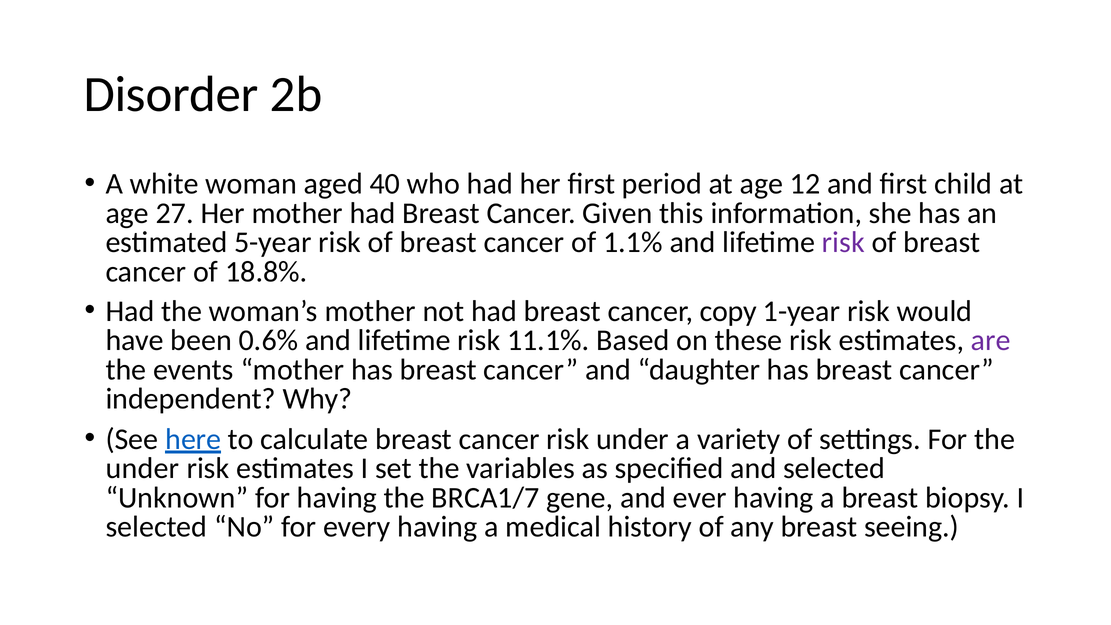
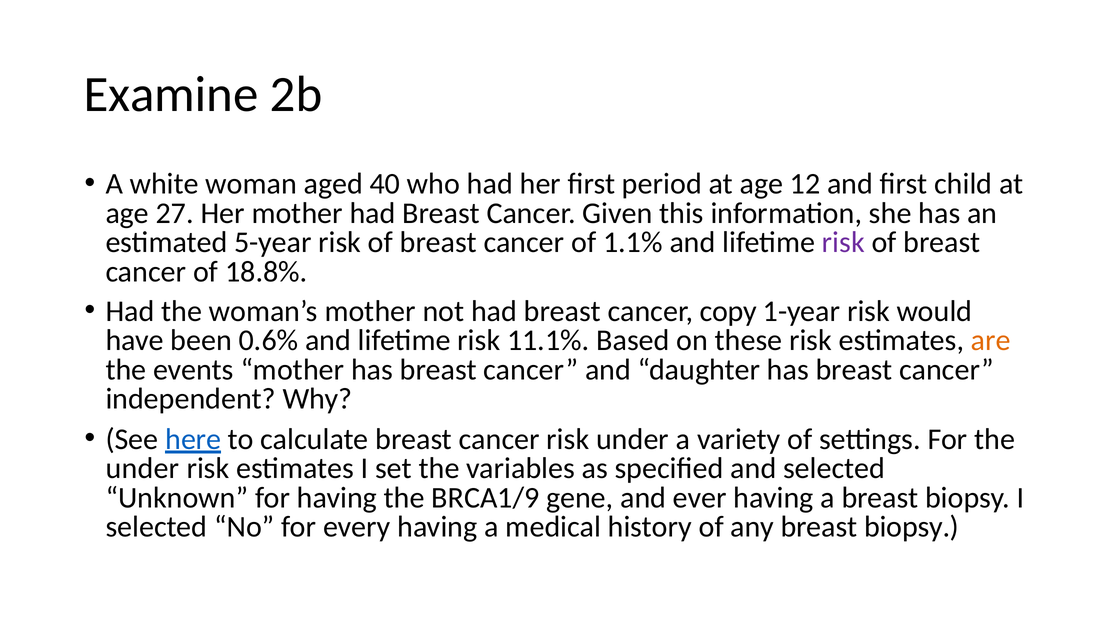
Disorder: Disorder -> Examine (171, 95)
are colour: purple -> orange (991, 341)
BRCA1/7: BRCA1/7 -> BRCA1/9 (485, 498)
any breast seeing: seeing -> biopsy (912, 527)
